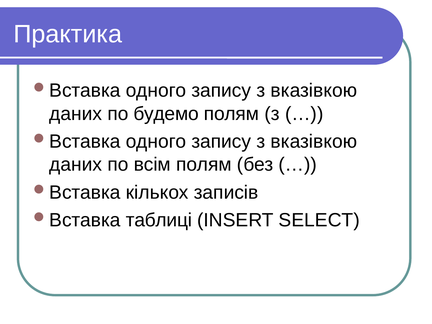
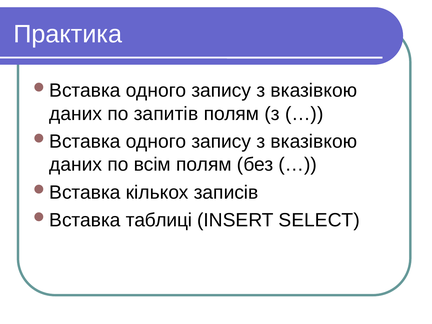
будемо: будемо -> запитів (166, 114)
